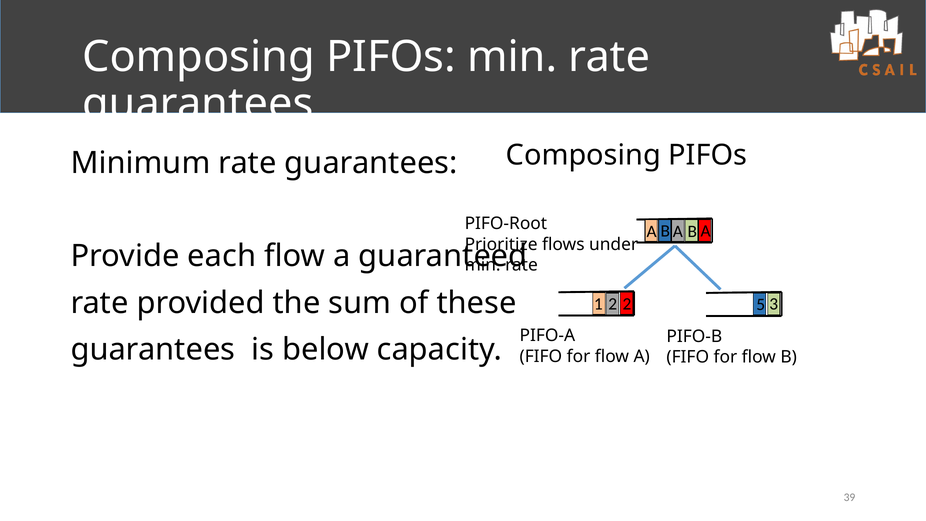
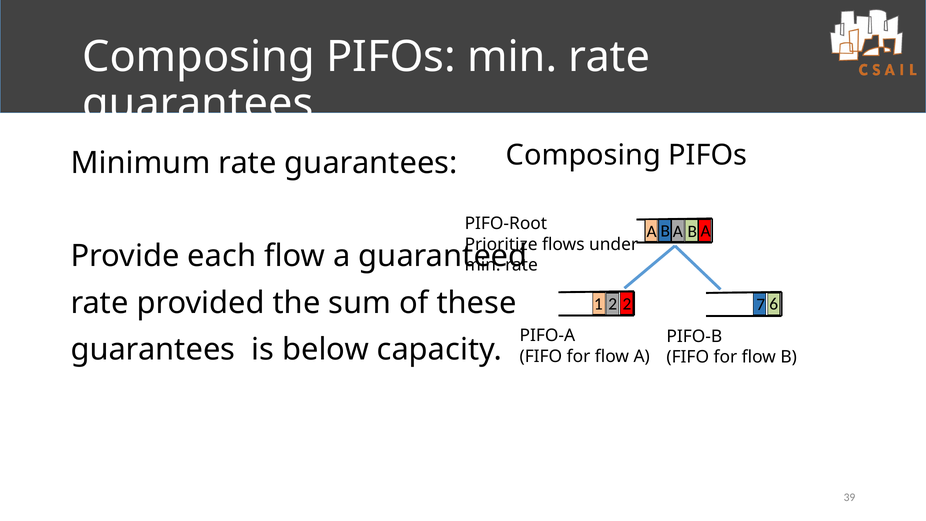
5: 5 -> 7 (761, 304)
3: 3 -> 6 (774, 304)
